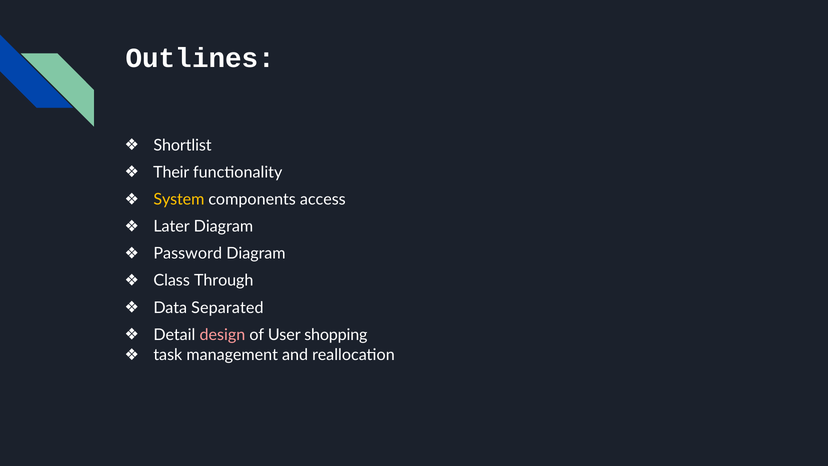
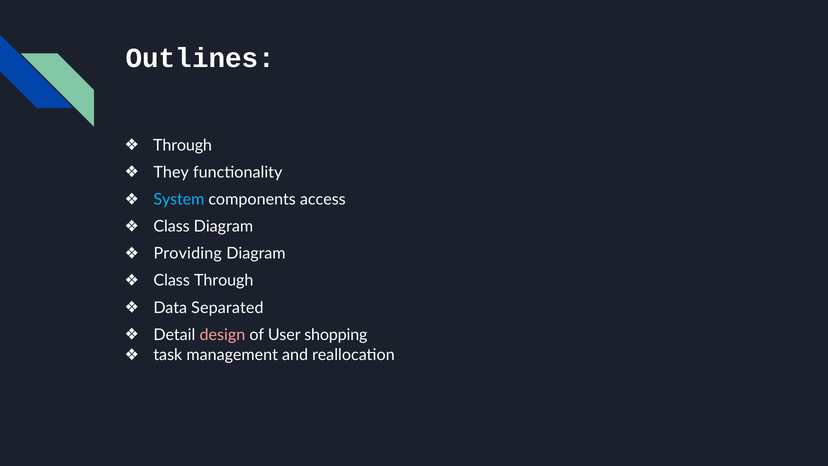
Shortlist: Shortlist -> Through (183, 145)
Their: Their -> They (171, 172)
System colour: yellow -> light blue (179, 199)
Later: Later -> Class (172, 226)
Password: Password -> Providing (188, 253)
